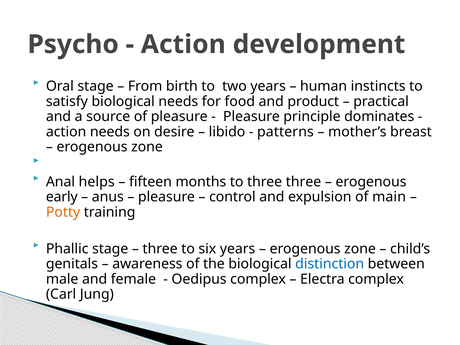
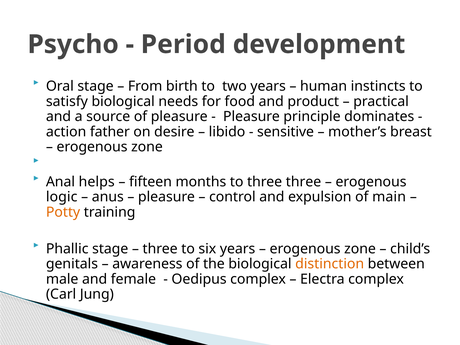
Action: Action -> Period (183, 44)
action needs: needs -> father (110, 132)
patterns: patterns -> sensitive (286, 132)
early: early -> logic (62, 197)
distinction colour: blue -> orange (330, 264)
